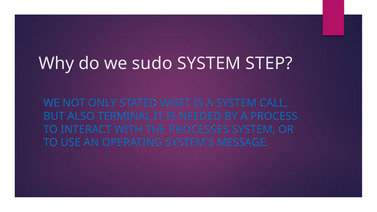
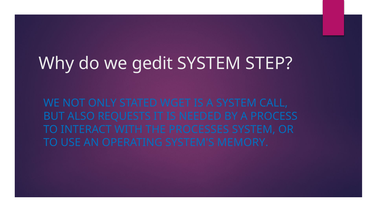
sudo: sudo -> gedit (152, 63)
TERMINAL: TERMINAL -> REQUESTS (124, 116)
MESSAGE: MESSAGE -> MEMORY (243, 143)
